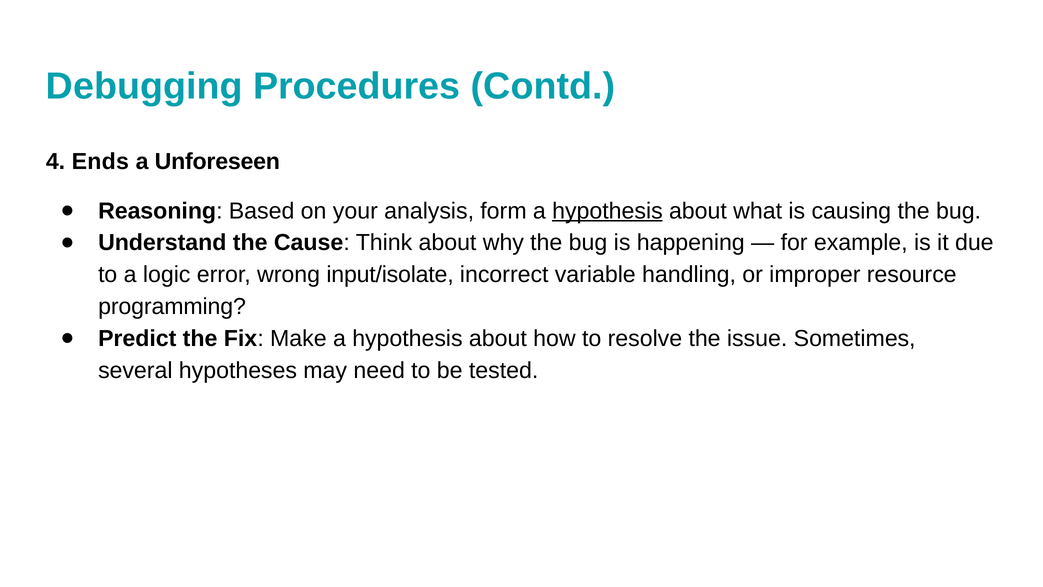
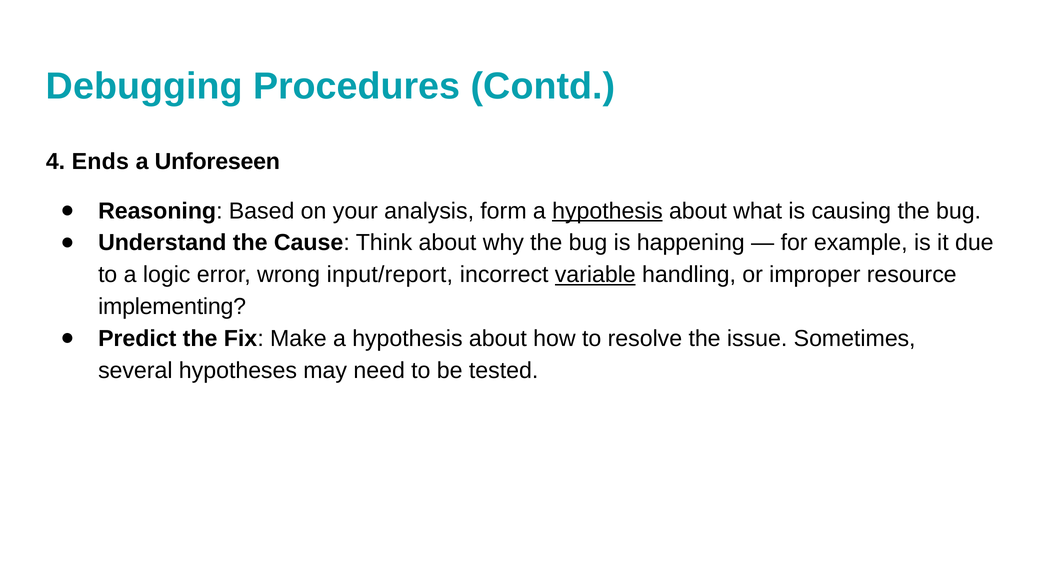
input/isolate: input/isolate -> input/report (390, 275)
variable underline: none -> present (595, 275)
programming: programming -> implementing (172, 306)
